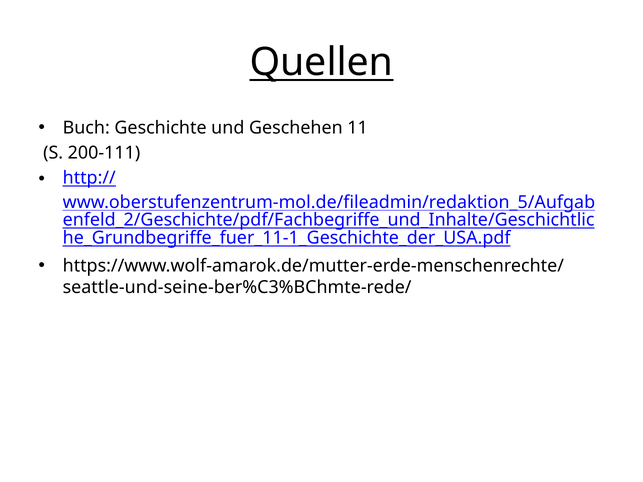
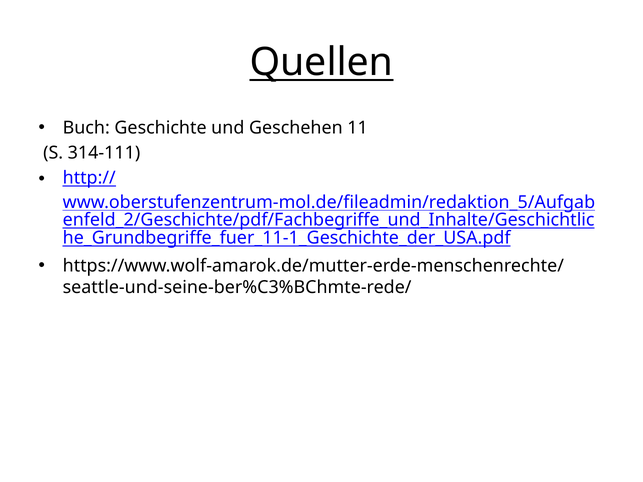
200-111: 200-111 -> 314-111 (104, 153)
